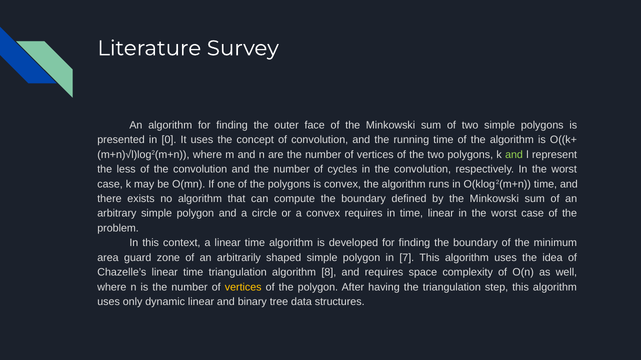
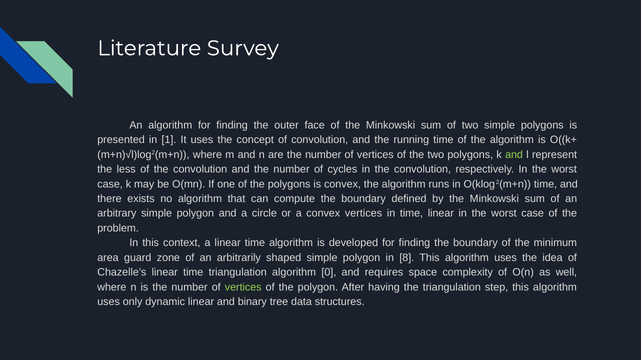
0: 0 -> 1 (169, 140)
convex requires: requires -> vertices (364, 214)
7: 7 -> 8 (407, 258)
8: 8 -> 0 (329, 273)
vertices colour: yellow -> light green (243, 287)
